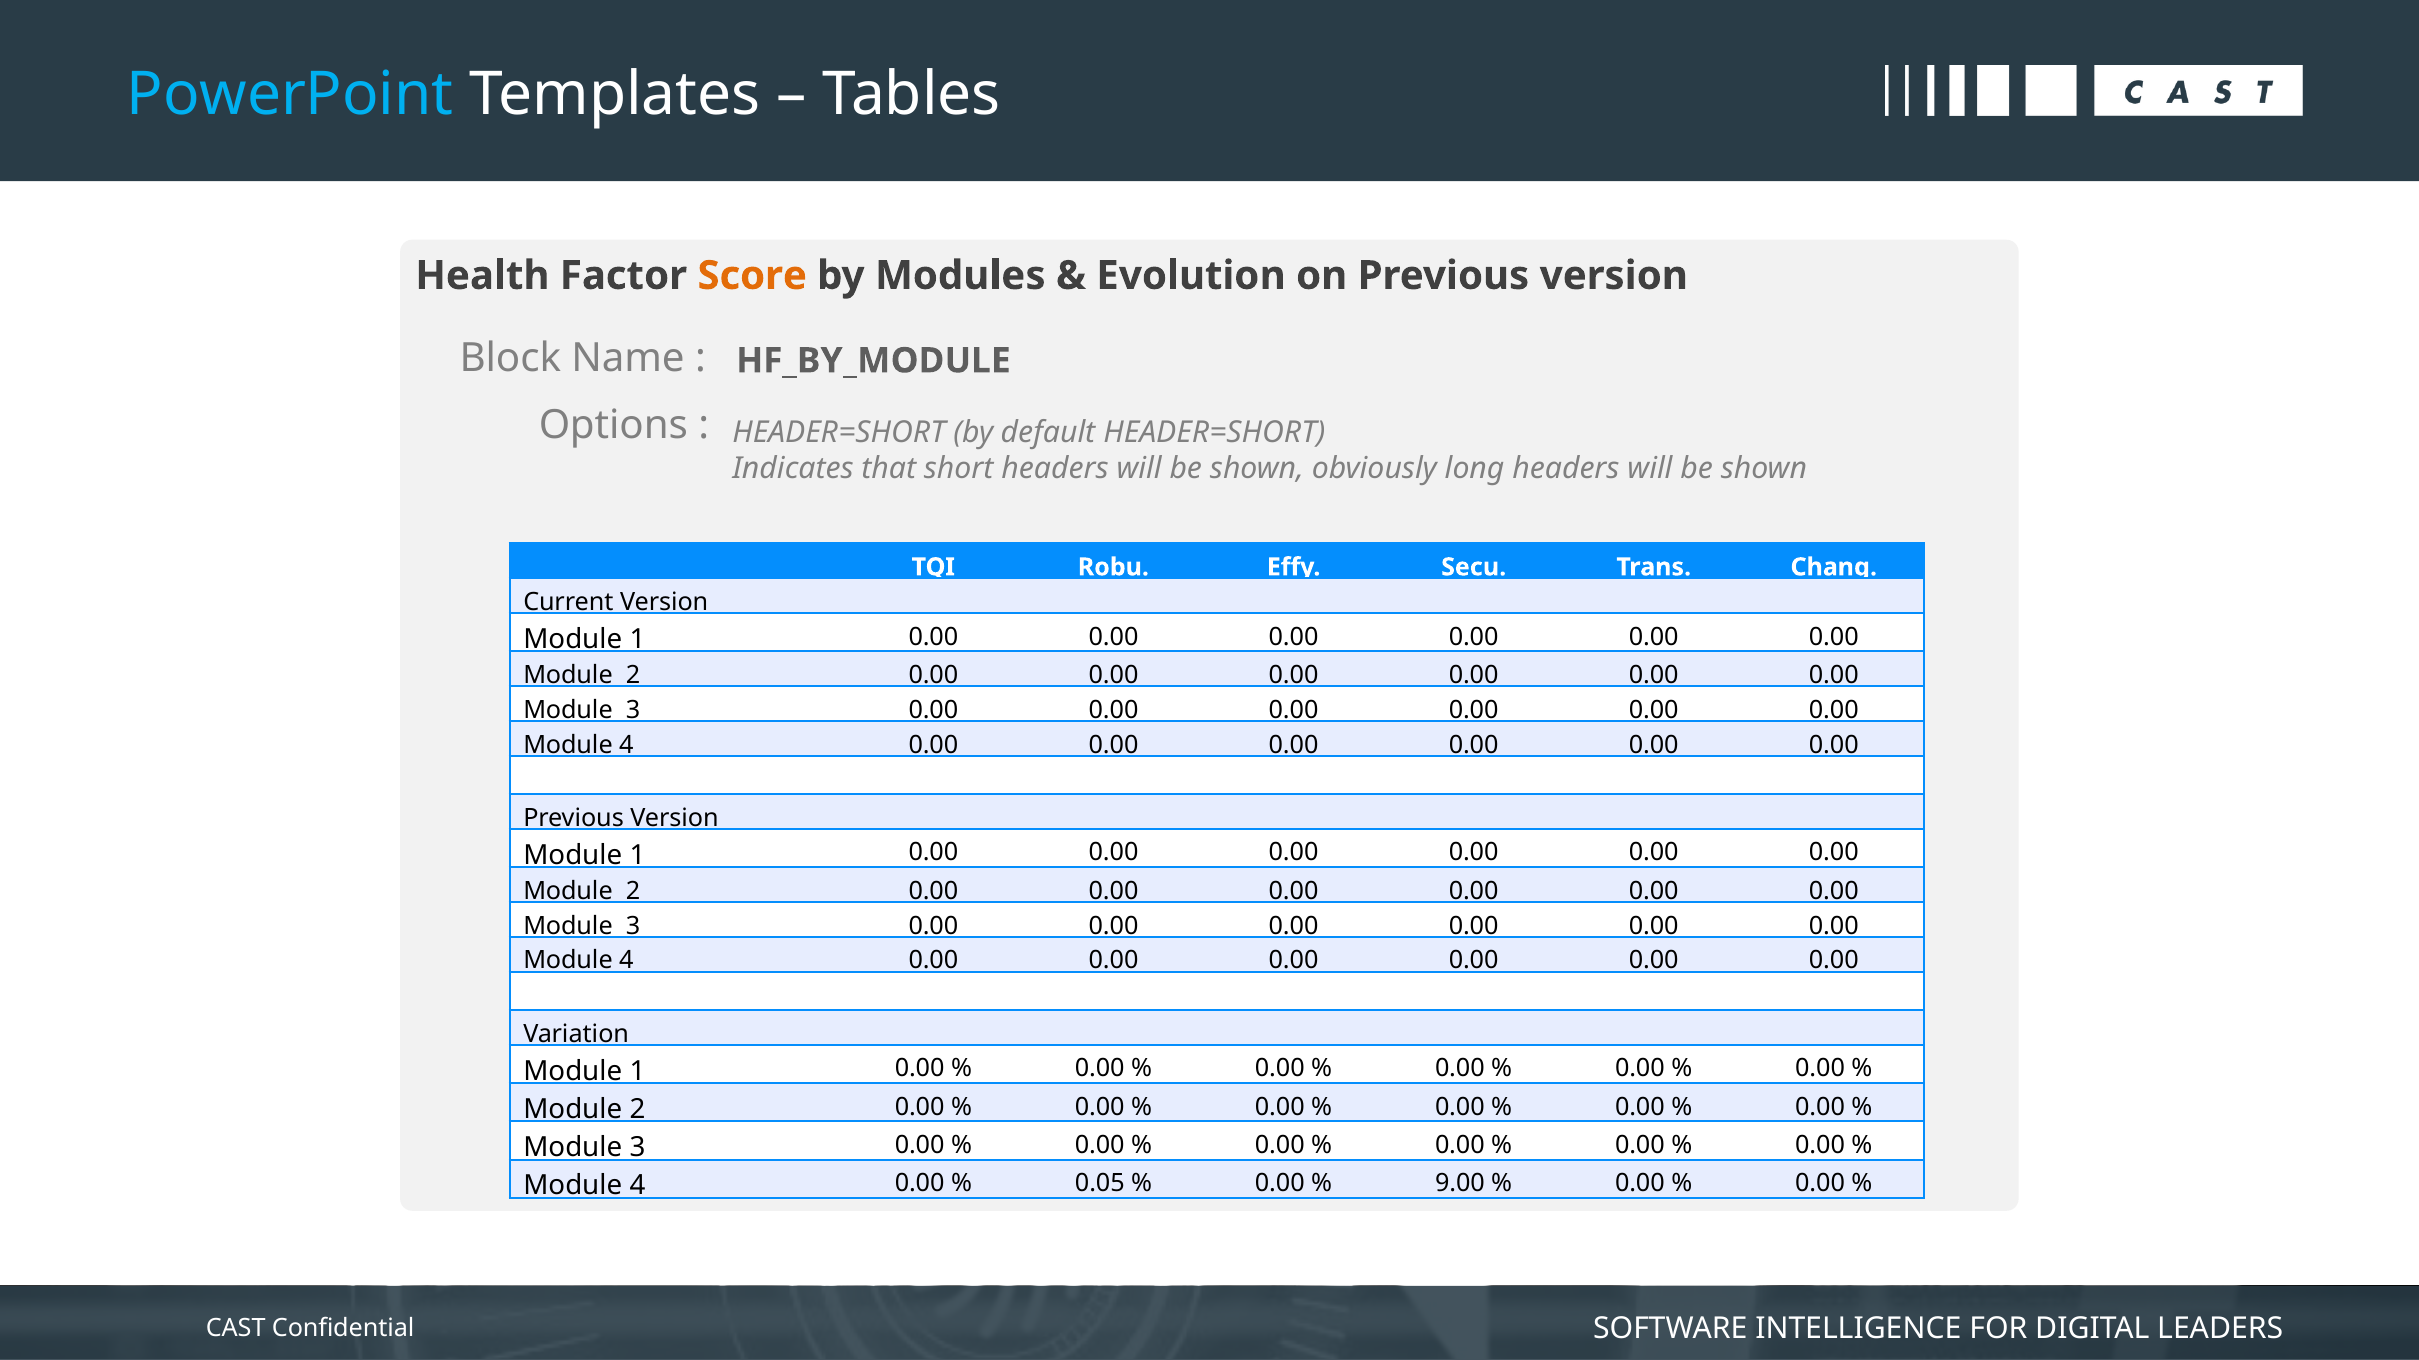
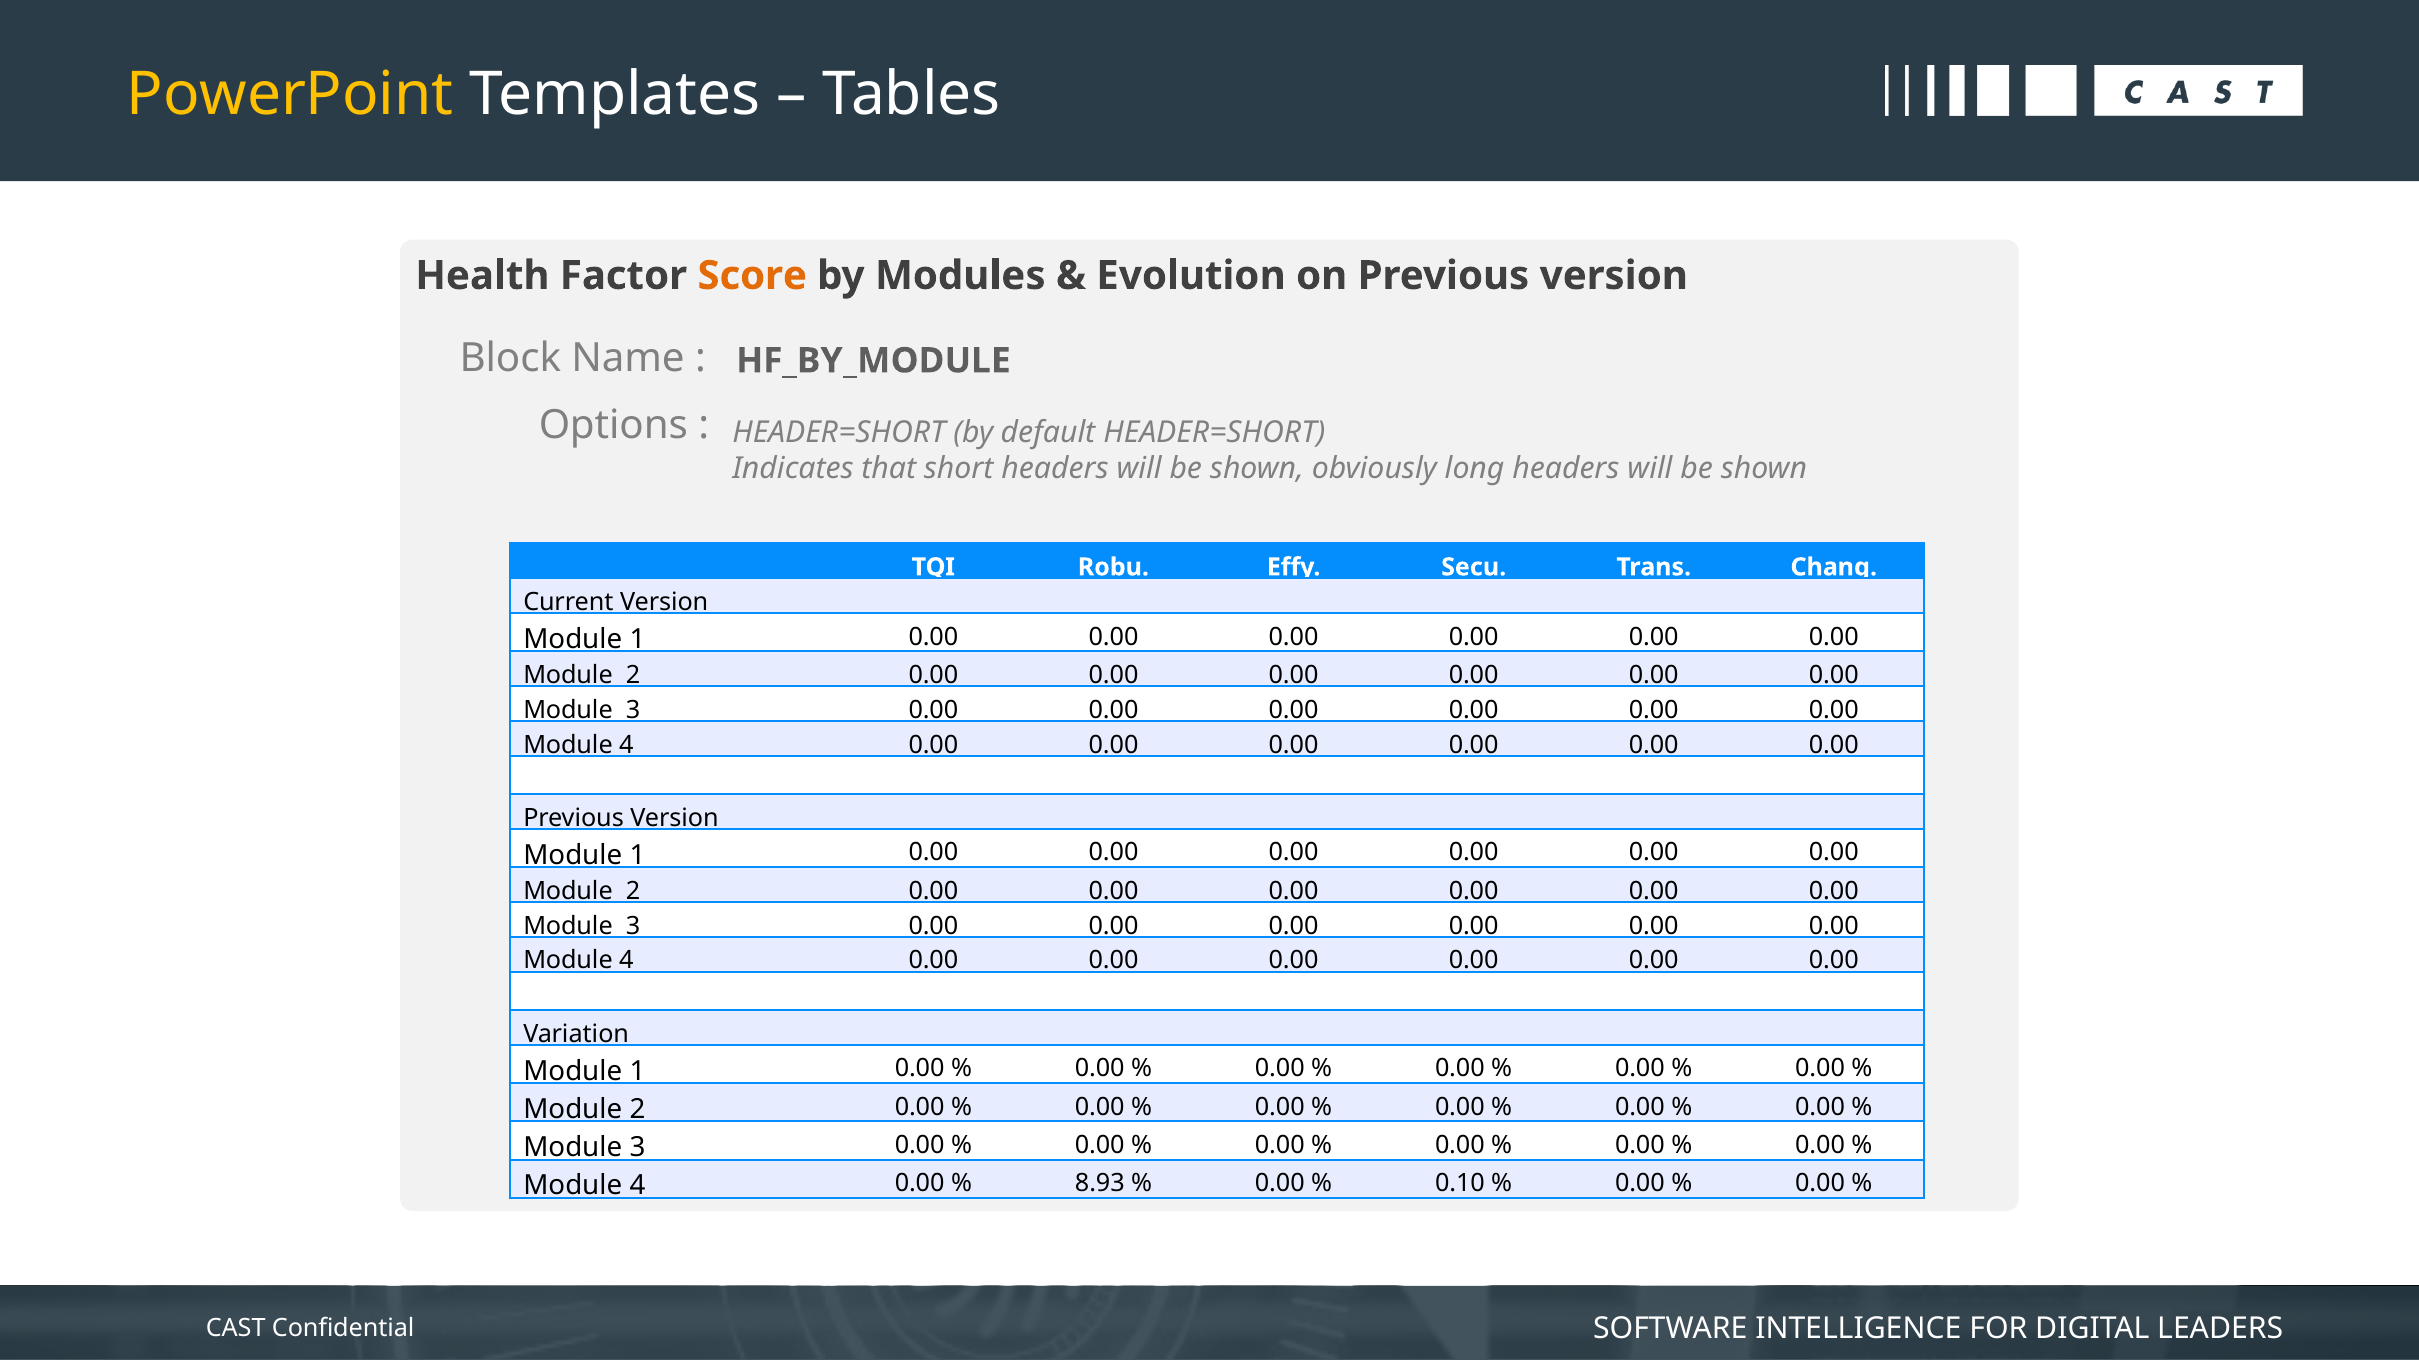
PowerPoint colour: light blue -> yellow (290, 94)
0.05: 0.05 -> 8.93 (1100, 1184)
9.00: 9.00 -> 0.10 (1460, 1184)
